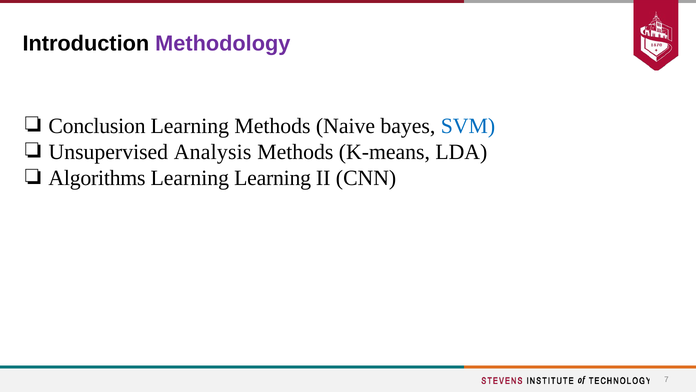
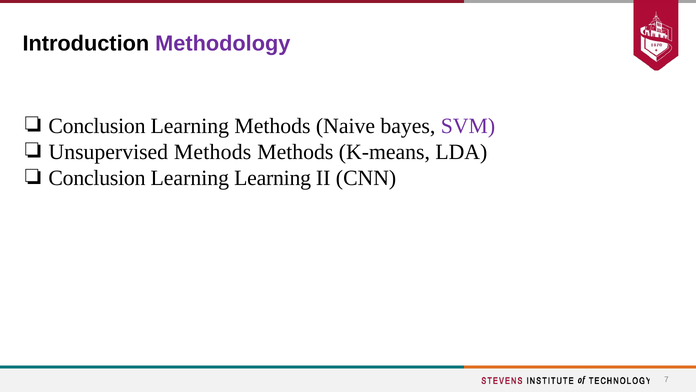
SVM colour: blue -> purple (468, 126)
Unsupervised Analysis: Analysis -> Methods (213, 152)
Algorithms: Algorithms -> Conclusion (97, 178)
